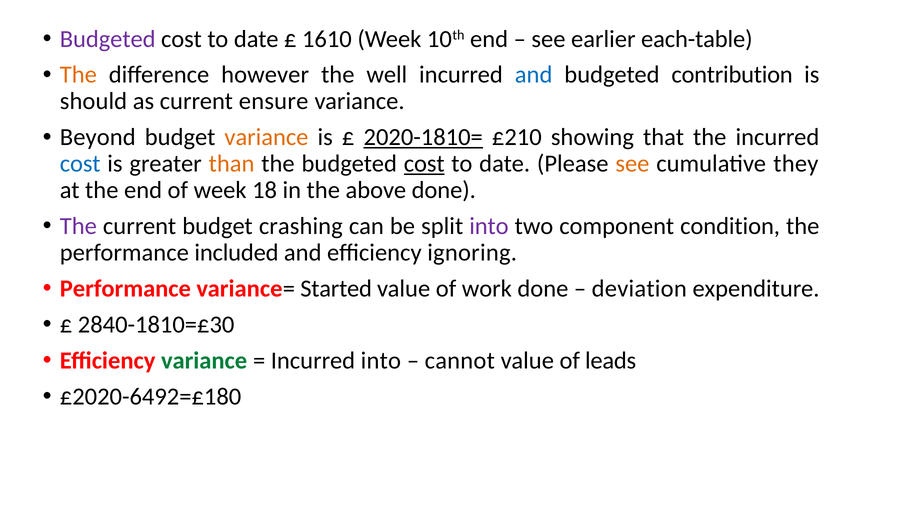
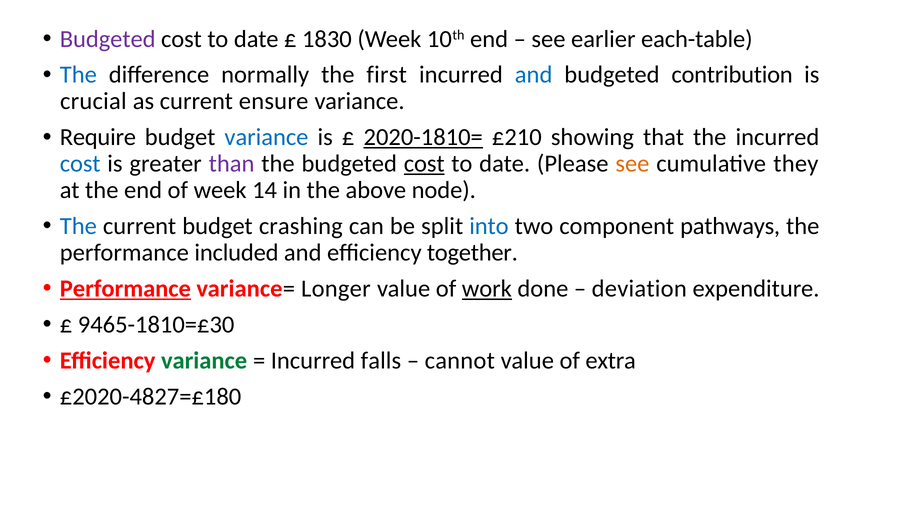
1610: 1610 -> 1830 (327, 39)
The colour: orange -> blue (78, 75)
however: however -> normally (265, 75)
well: well -> first (387, 75)
should: should -> crucial (93, 101)
Beyond: Beyond -> Require (98, 137)
variance colour: orange -> blue (266, 137)
than colour: orange -> purple (232, 164)
18: 18 -> 14 (265, 190)
above done: done -> node (444, 190)
The colour: purple -> blue (78, 226)
into colour: purple -> blue (489, 226)
condition: condition -> pathways (730, 226)
ignoring: ignoring -> together (472, 253)
Performance underline: none -> present (125, 289)
Started: Started -> Longer (336, 289)
work underline: none -> present (487, 289)
2840-1810=£30: 2840-1810=£30 -> 9465-1810=£30 (156, 325)
Incurred into: into -> falls (381, 361)
leads: leads -> extra (611, 361)
£2020-6492=£180: £2020-6492=£180 -> £2020-4827=£180 (151, 397)
